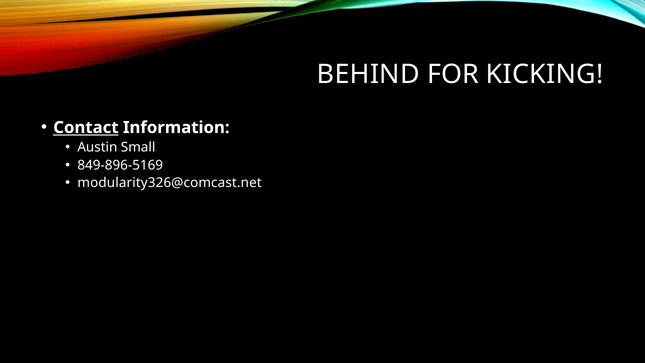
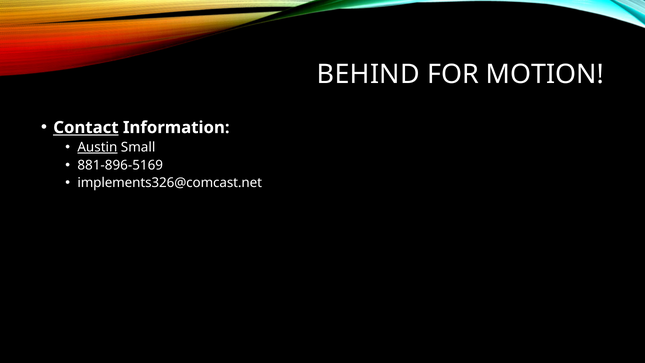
KICKING: KICKING -> MOTION (545, 74)
Austin underline: none -> present (97, 147)
849-896-5169: 849-896-5169 -> 881-896-5169 (120, 165)
modularity326@comcast.net: modularity326@comcast.net -> implements326@comcast.net (170, 183)
